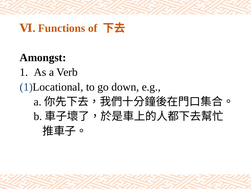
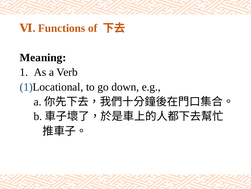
Amongst: Amongst -> Meaning (43, 57)
